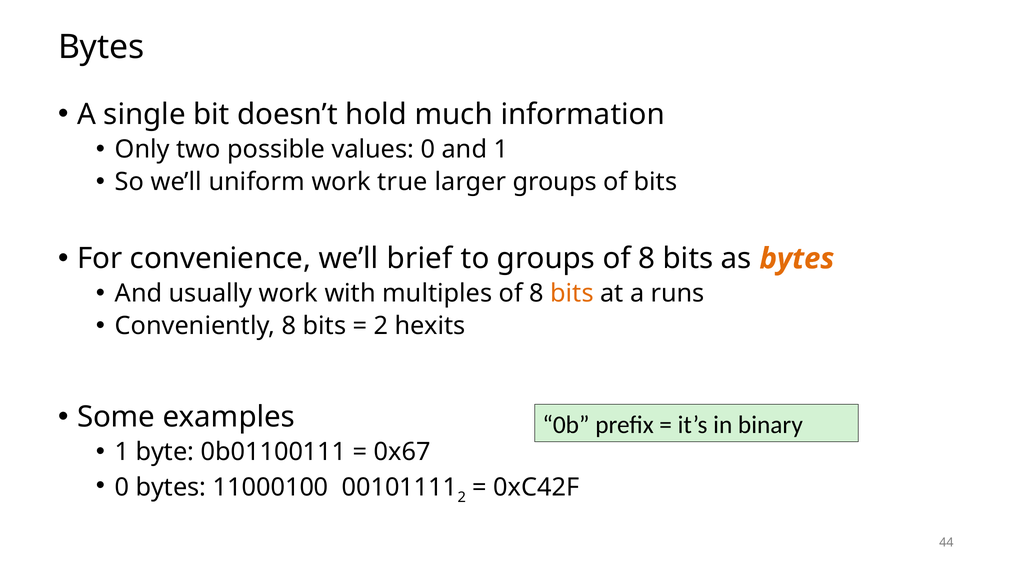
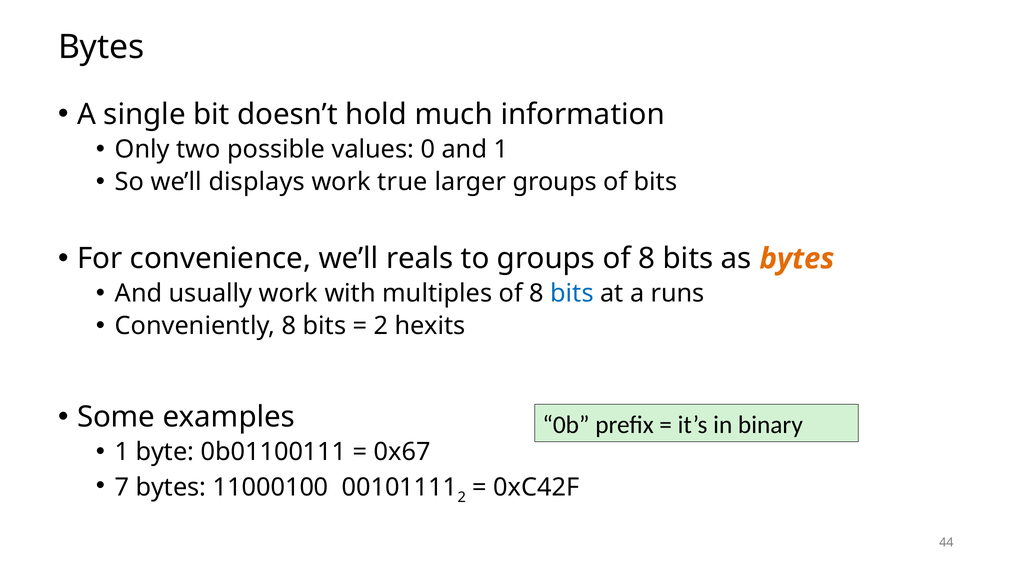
uniform: uniform -> displays (257, 182)
brief: brief -> reals (420, 259)
bits colour: orange -> blue (572, 294)
0: 0 -> 7 (122, 488)
